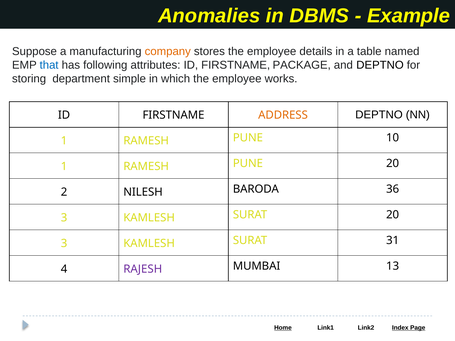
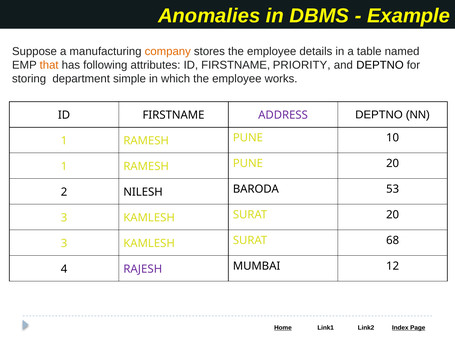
that colour: blue -> orange (49, 65)
PACKAGE: PACKAGE -> PRIORITY (302, 65)
ADDRESS colour: orange -> purple (283, 115)
36: 36 -> 53 (393, 189)
31: 31 -> 68 (393, 241)
13: 13 -> 12 (393, 266)
